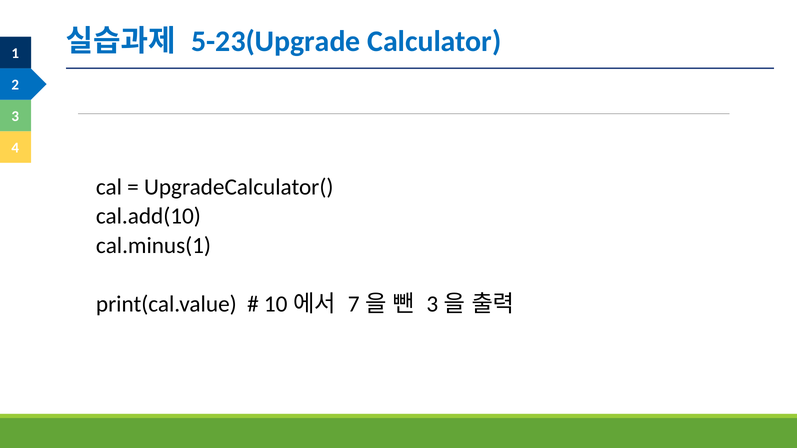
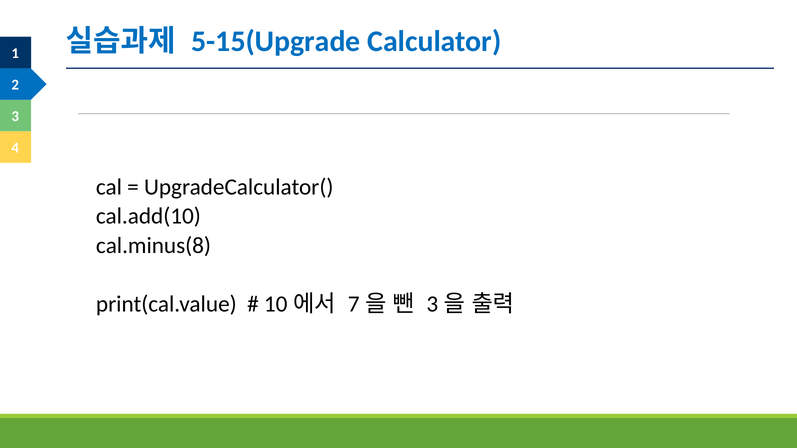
5-23(Upgrade: 5-23(Upgrade -> 5-15(Upgrade (276, 41)
cal.minus(1: cal.minus(1 -> cal.minus(8 (153, 246)
